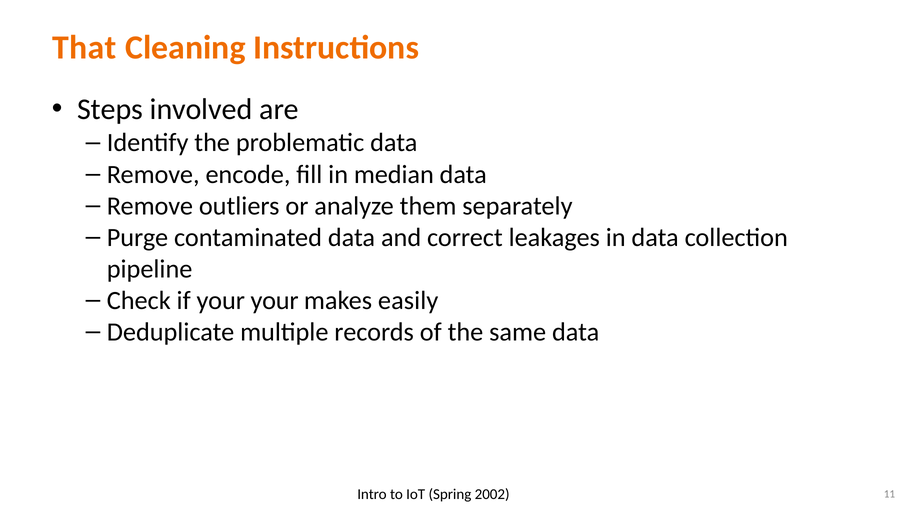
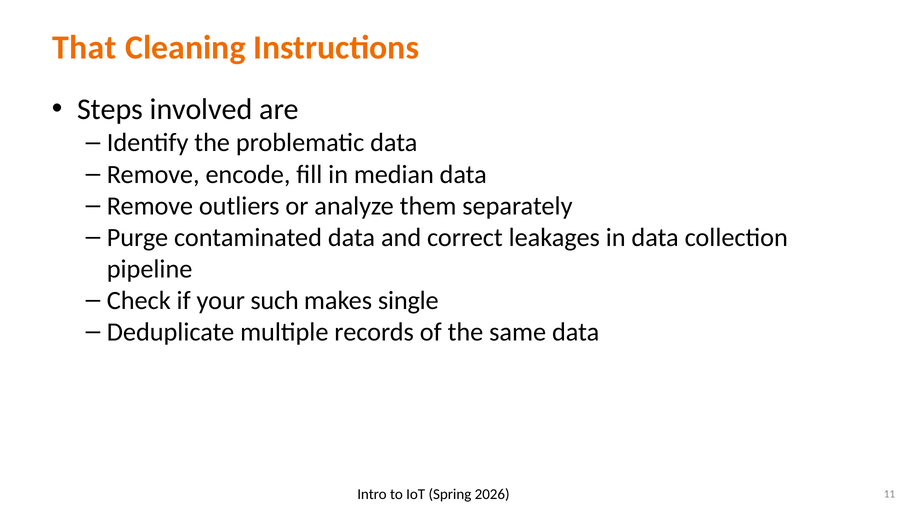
your your: your -> such (275, 301)
easily: easily -> single (408, 301)
2002: 2002 -> 2026 (492, 495)
